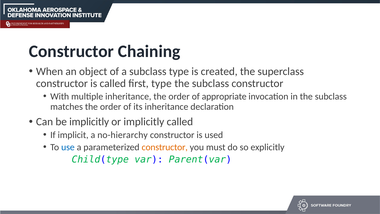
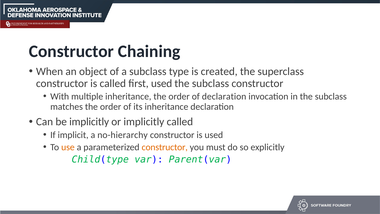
first type: type -> used (162, 83)
of appropriate: appropriate -> declaration (224, 96)
use colour: blue -> orange (68, 147)
